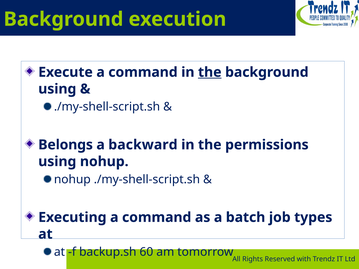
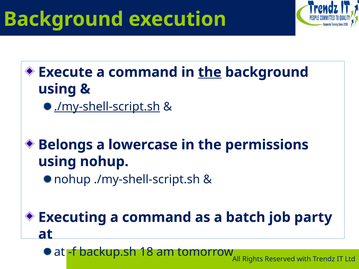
./my-shell-script.sh underline: none -> present (107, 107)
backward: backward -> lowercase (143, 145)
types: types -> party (313, 218)
60: 60 -> 18 (146, 252)
